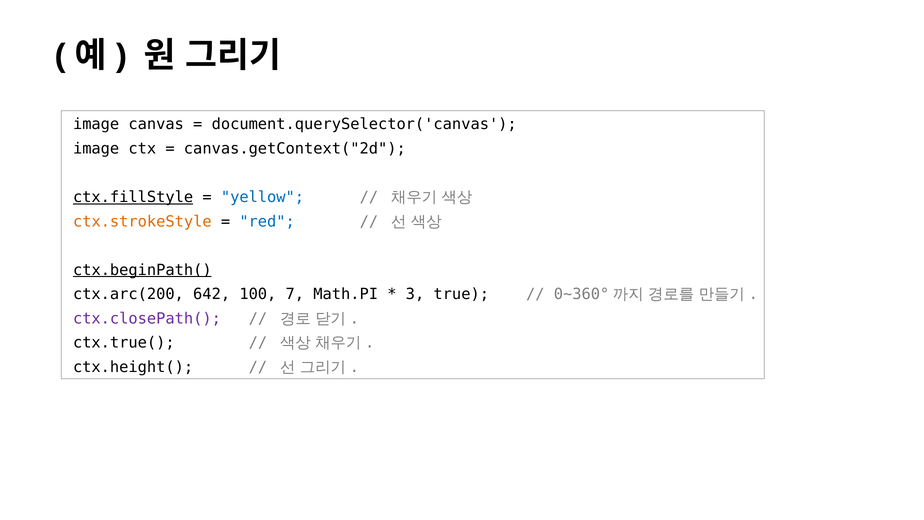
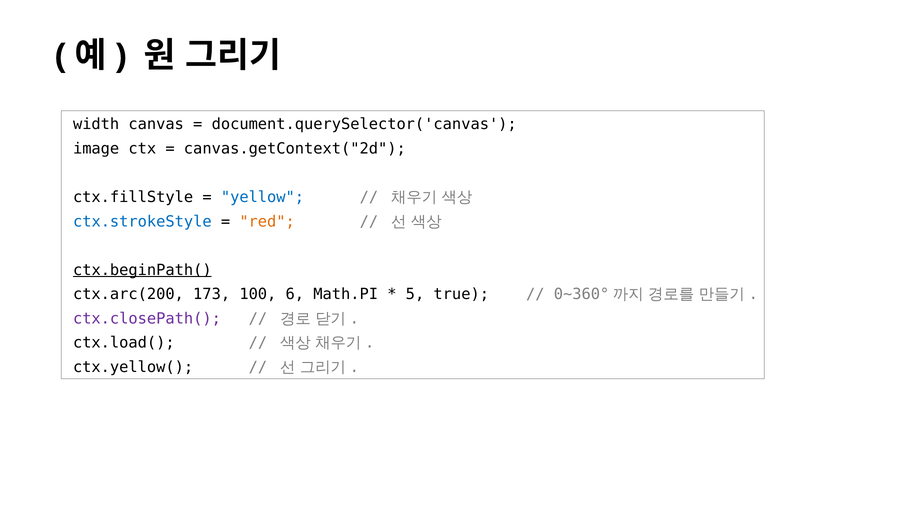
image: image -> width (96, 124)
ctx.fillStyle underline: present -> none (133, 197)
ctx.strokeStyle colour: orange -> blue (142, 221)
red colour: blue -> orange (267, 221)
642: 642 -> 173 (212, 294)
7: 7 -> 6 (295, 294)
3: 3 -> 5 (415, 294)
ctx.true(: ctx.true( -> ctx.load( (124, 343)
ctx.height(: ctx.height( -> ctx.yellow( (133, 367)
